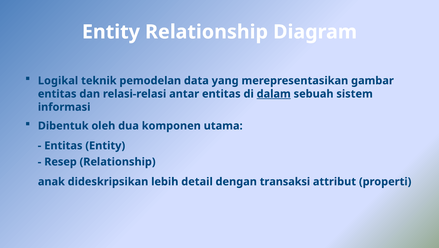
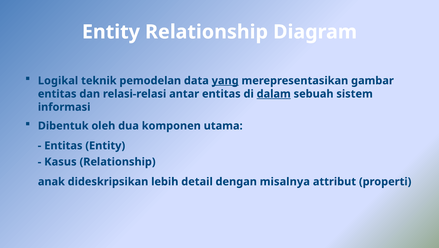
yang underline: none -> present (225, 81)
Resep: Resep -> Kasus (60, 162)
transaksi: transaksi -> misalnya (285, 181)
